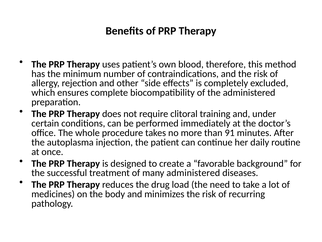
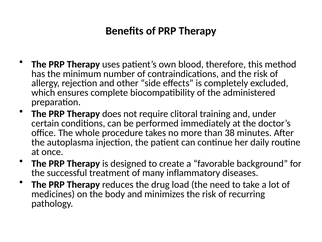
91: 91 -> 38 (230, 133)
many administered: administered -> inflammatory (193, 173)
